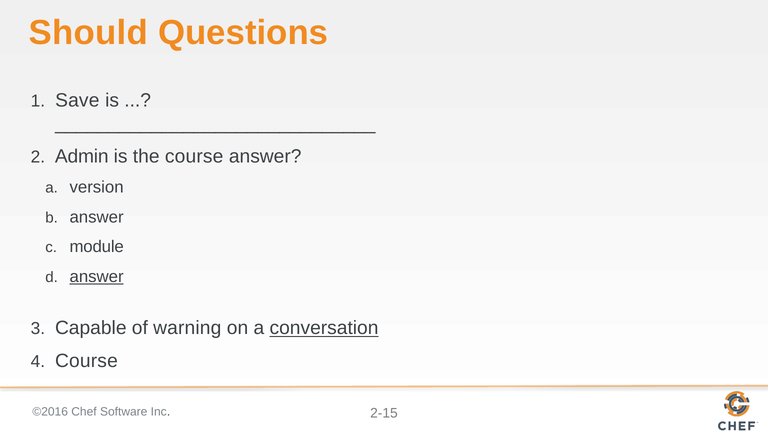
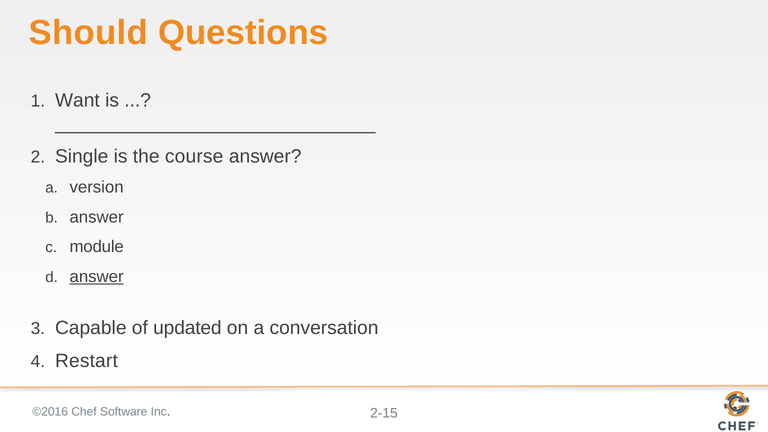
Save: Save -> Want (77, 101)
Admin: Admin -> Single (82, 156)
warning: warning -> updated (187, 328)
conversation underline: present -> none (324, 328)
Course: Course -> Restart (86, 361)
